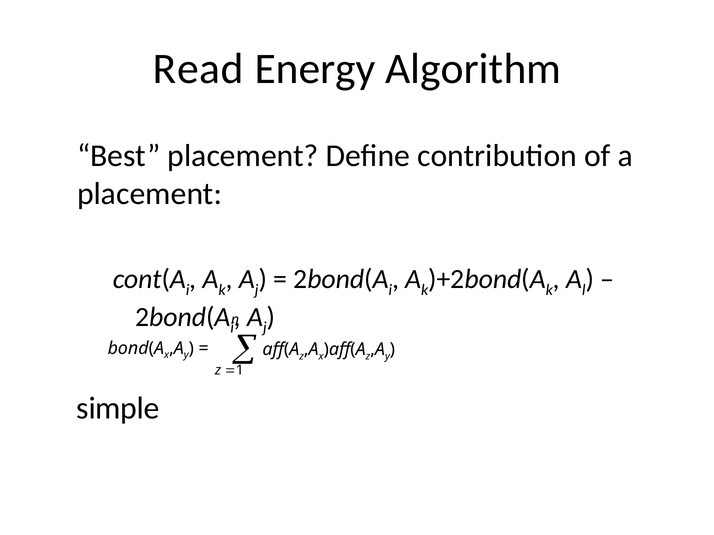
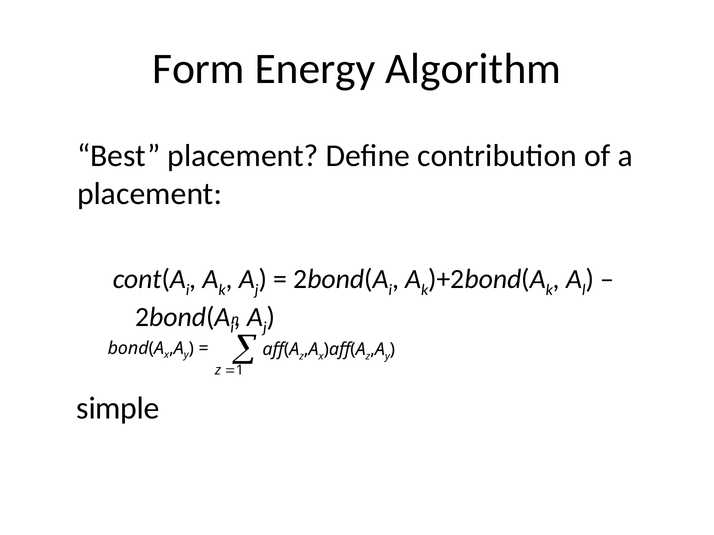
Read: Read -> Form (198, 69)
